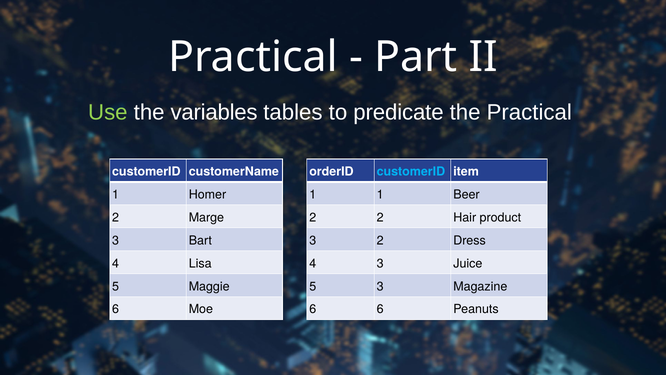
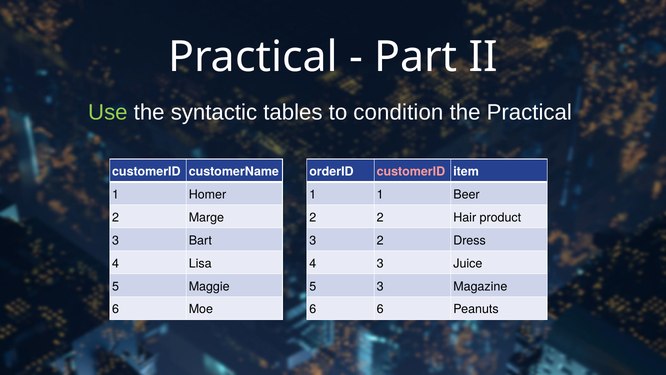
variables: variables -> syntactic (214, 112)
predicate: predicate -> condition (398, 112)
customerID colour: light blue -> pink (411, 171)
